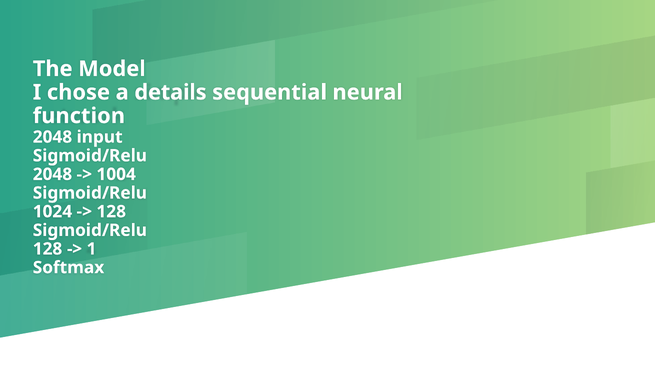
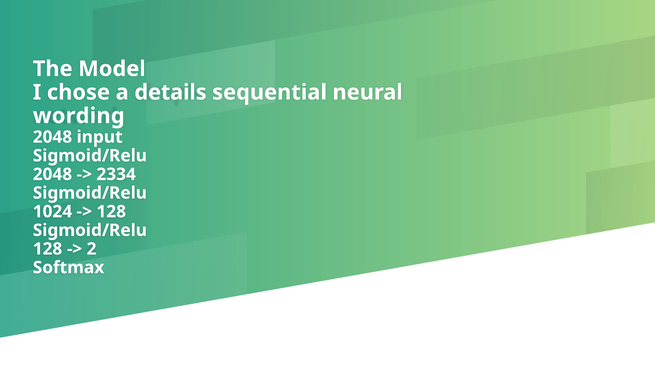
function: function -> wording (79, 116)
1004: 1004 -> 2334 (116, 175)
1: 1 -> 2 (92, 249)
